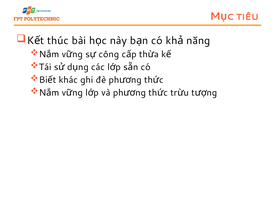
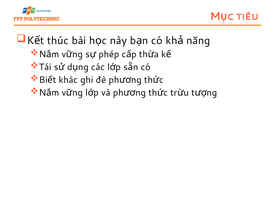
công: công -> phép (109, 54)
